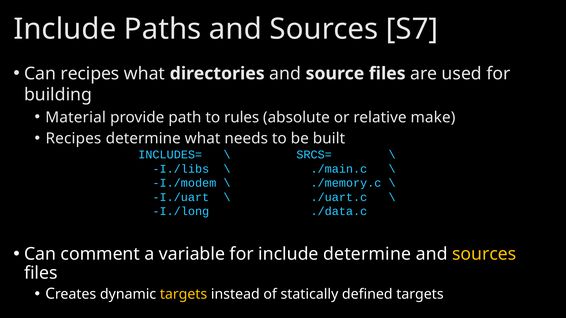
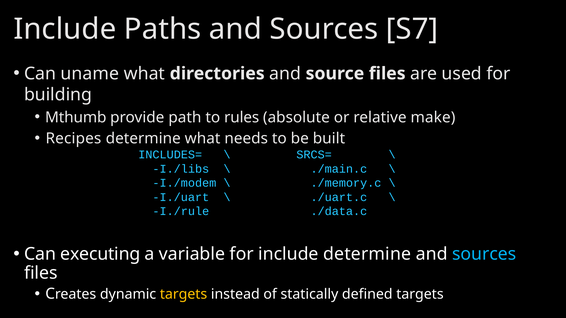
Can recipes: recipes -> uname (90, 74)
Material: Material -> Mthumb (76, 117)
I./long: I./long -> I./rule (181, 212)
comment: comment -> executing (100, 254)
sources colour: yellow -> light blue (484, 254)
